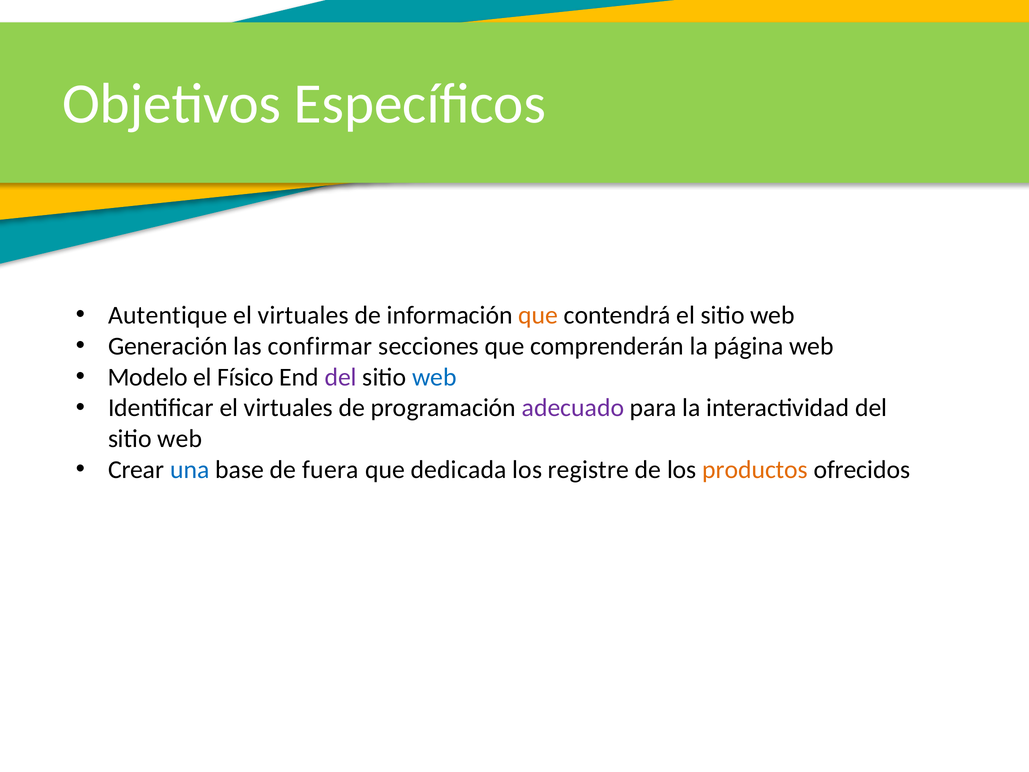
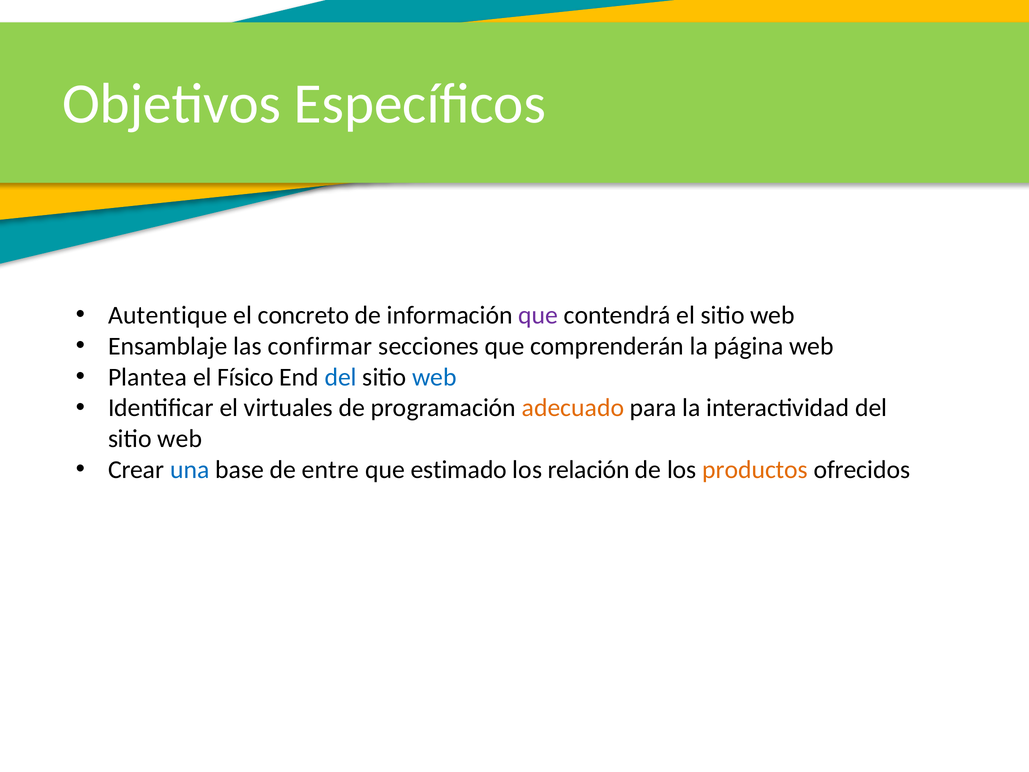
virtuales: virtuales -> concreto (304, 315)
que colour: orange -> purple (538, 315)
Generación: Generación -> Ensamblaje (168, 346)
Modelo: Modelo -> Plantea (148, 377)
del colour: purple -> blue (341, 377)
adecuado colour: purple -> orange (573, 408)
fuera: fuera -> entre (330, 470)
dedicada: dedicada -> estimado (459, 470)
registre: registre -> relación (589, 470)
